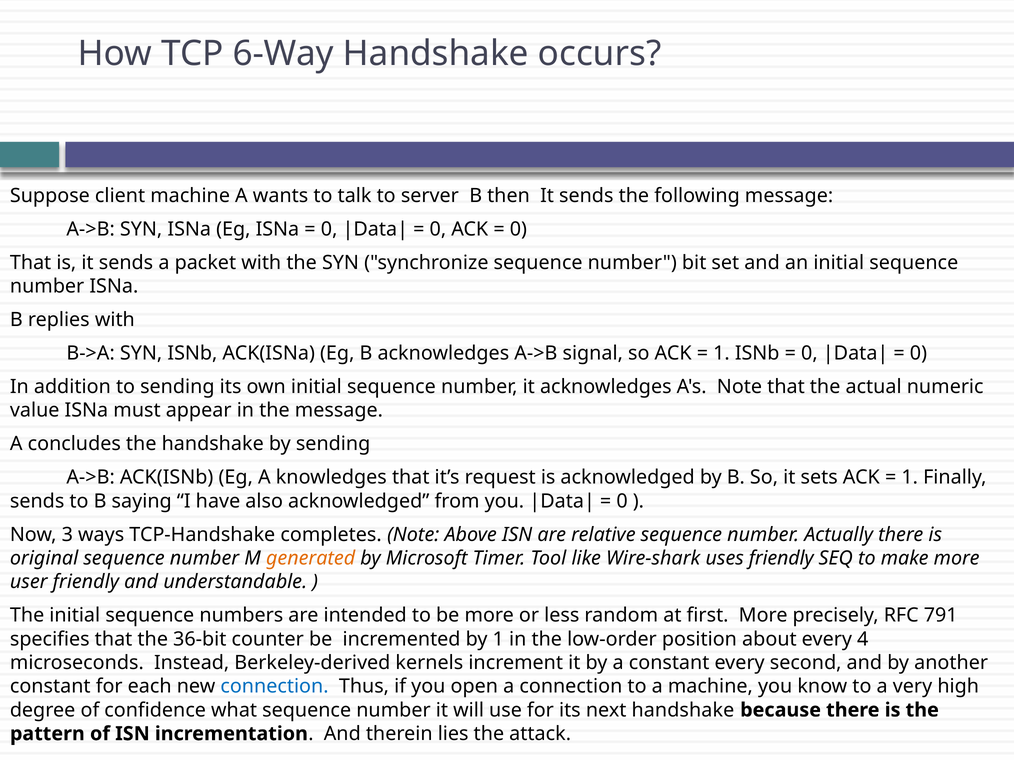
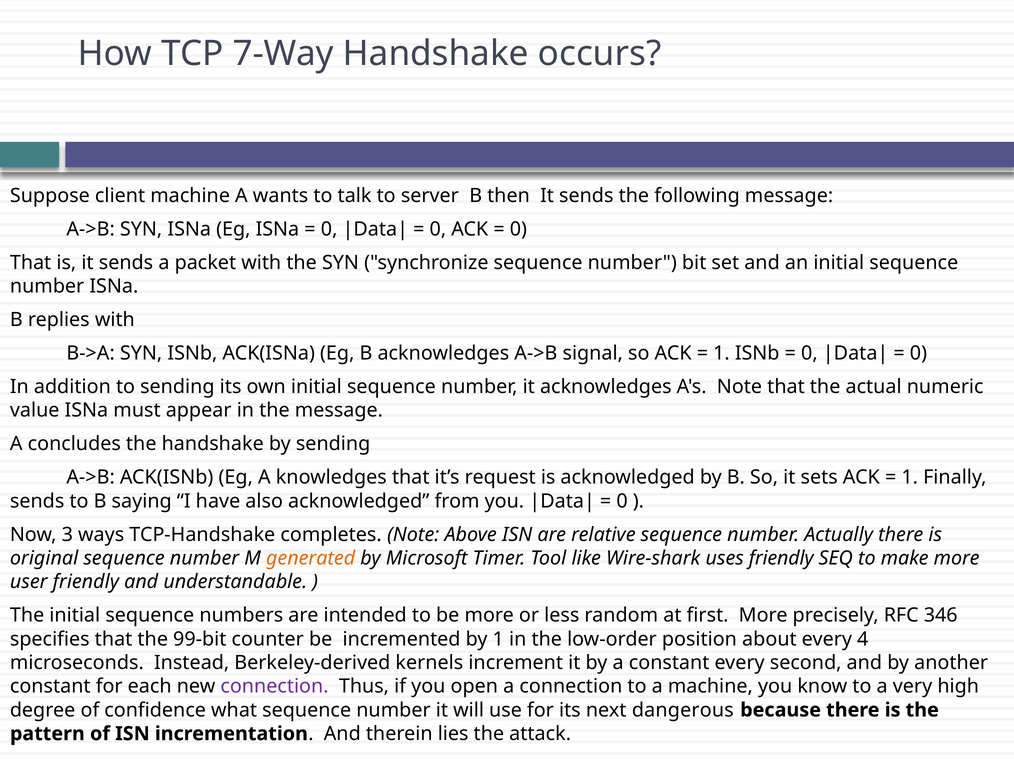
6-Way: 6-Way -> 7-Way (283, 54)
791: 791 -> 346 (941, 616)
36-bit: 36-bit -> 99-bit (200, 639)
connection colour: blue -> purple (274, 687)
next handshake: handshake -> dangerous (683, 711)
